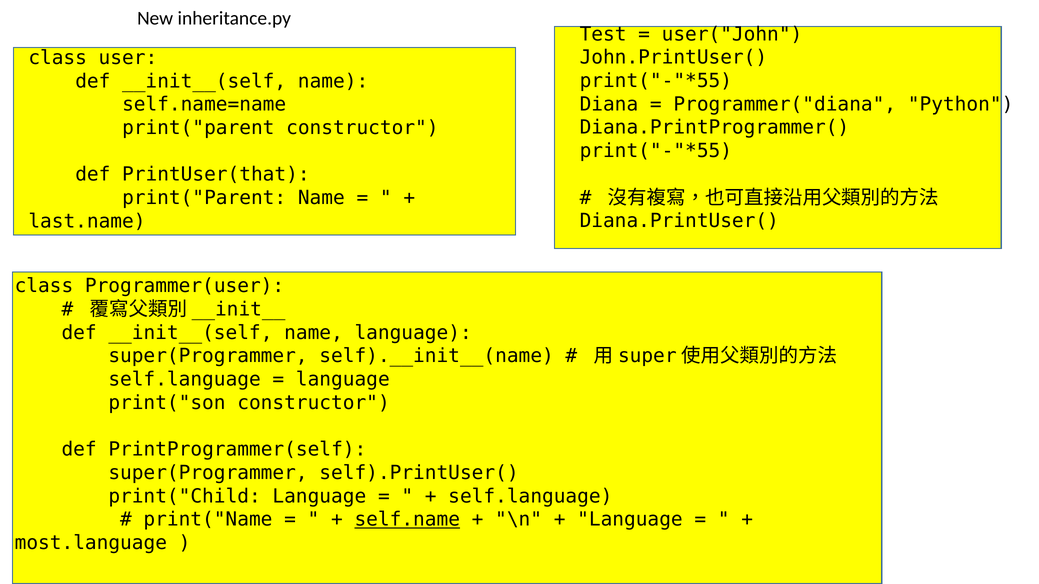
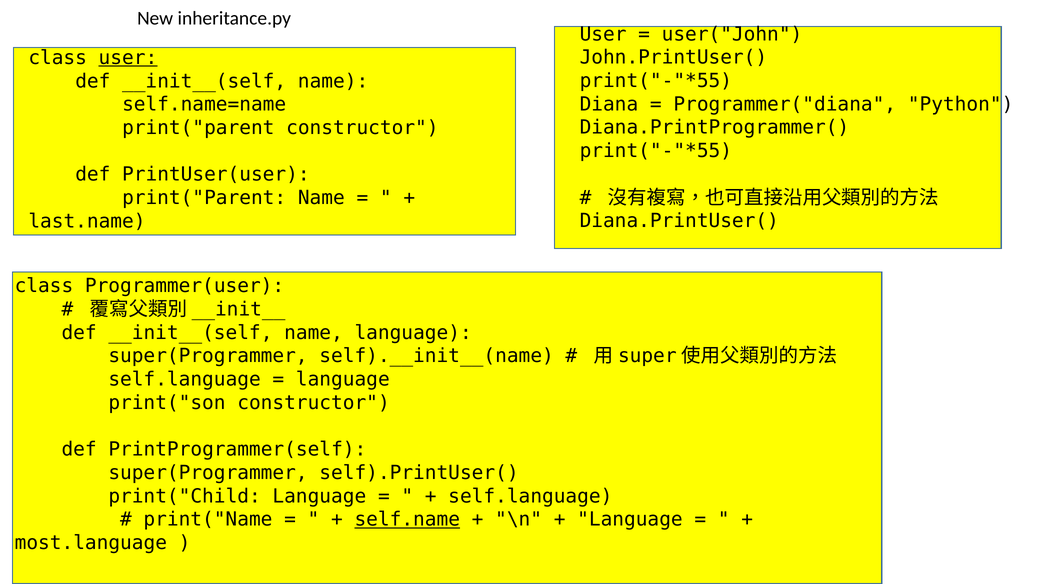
Test: Test -> User (603, 34)
user underline: none -> present (128, 58)
PrintUser(that: PrintUser(that -> PrintUser(user (216, 175)
